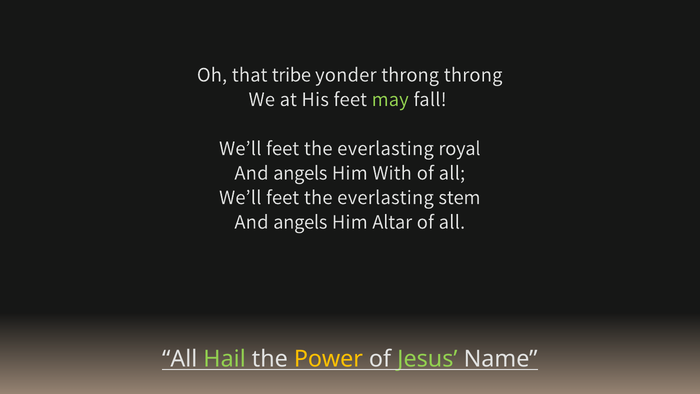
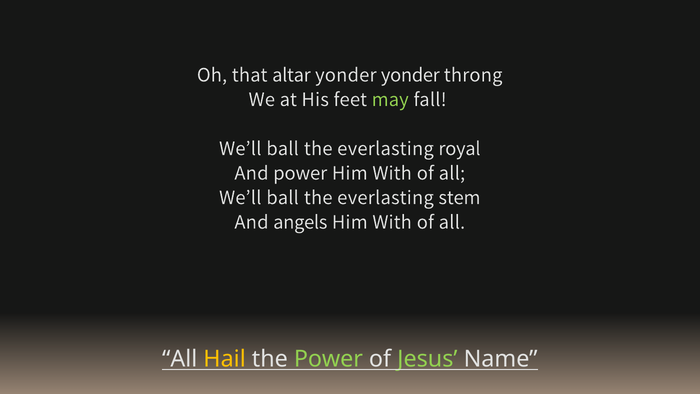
tribe: tribe -> altar (291, 75)
yonder throng: throng -> yonder (410, 75)
feet: feet -> ball (283, 148)
angels: angels -> power (300, 173)
feet: feet -> ball (283, 197)
Altar: Altar -> With (392, 222)
Hail colour: light green -> yellow (225, 359)
Power colour: yellow -> light green (328, 359)
